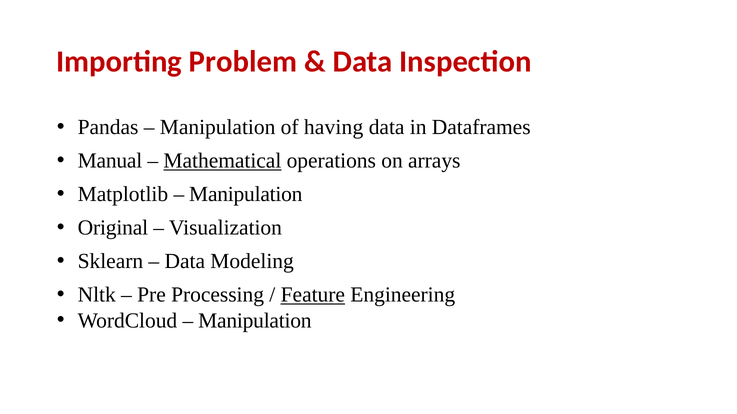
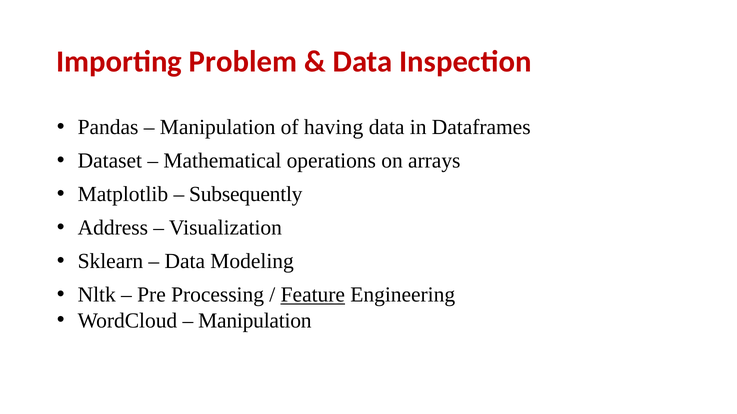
Manual: Manual -> Dataset (110, 161)
Mathematical underline: present -> none (222, 161)
Manipulation: Manipulation -> Subsequently (246, 195)
Original: Original -> Address (113, 228)
